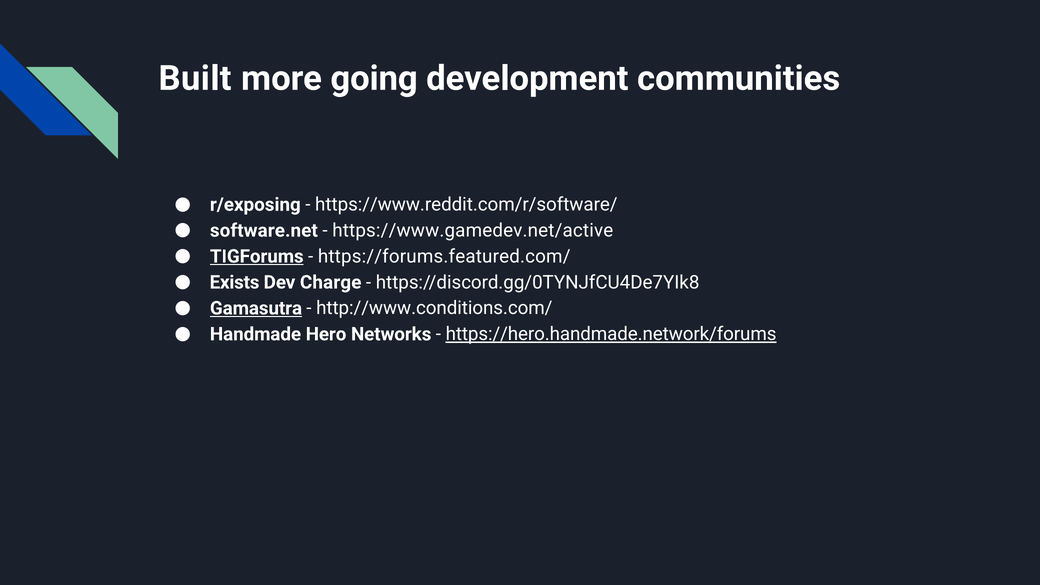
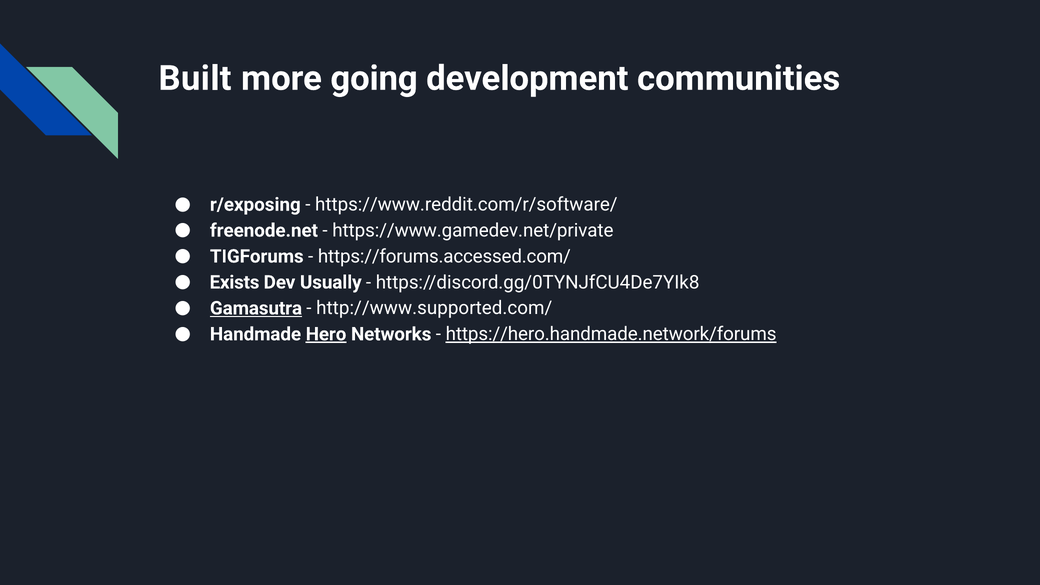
software.net: software.net -> freenode.net (264, 231)
https://www.gamedev.net/active: https://www.gamedev.net/active -> https://www.gamedev.net/private (473, 231)
TIGForums underline: present -> none (257, 256)
https://forums.featured.com/: https://forums.featured.com/ -> https://forums.accessed.com/ (444, 256)
Charge: Charge -> Usually (331, 282)
http://www.conditions.com/: http://www.conditions.com/ -> http://www.supported.com/ (434, 308)
Hero underline: none -> present (326, 334)
